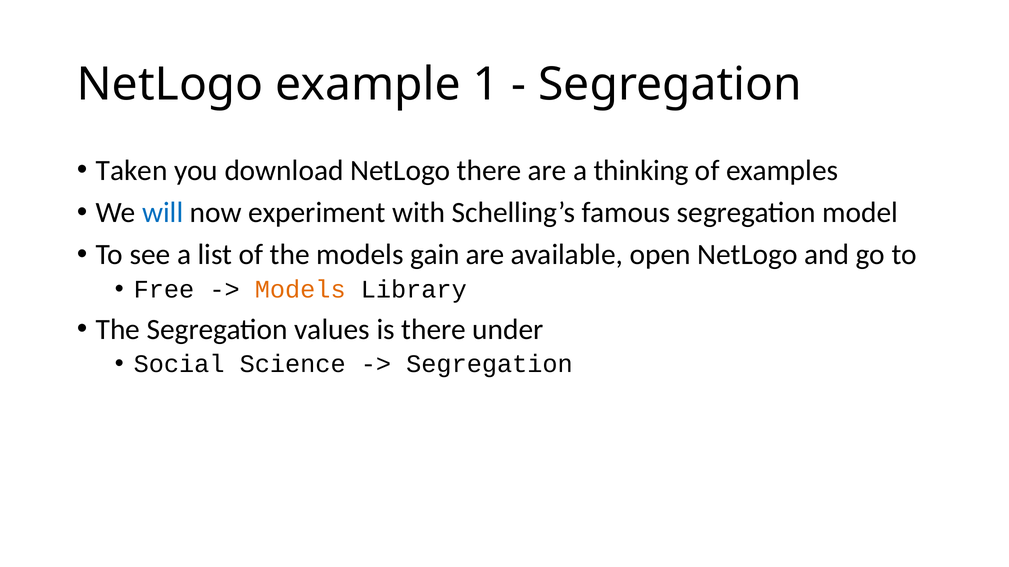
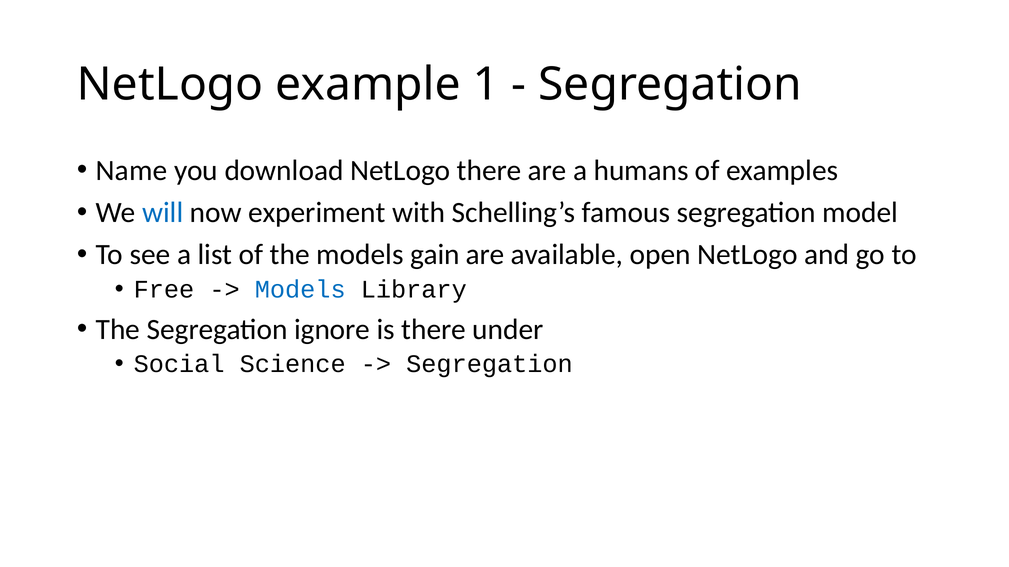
Taken: Taken -> Name (132, 171)
thinking: thinking -> humans (641, 171)
Models colour: orange -> blue (300, 290)
values: values -> ignore (332, 330)
